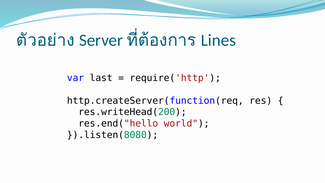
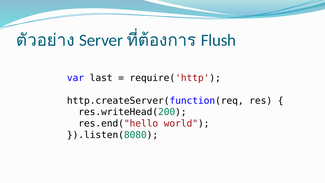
Lines: Lines -> Flush (218, 40)
